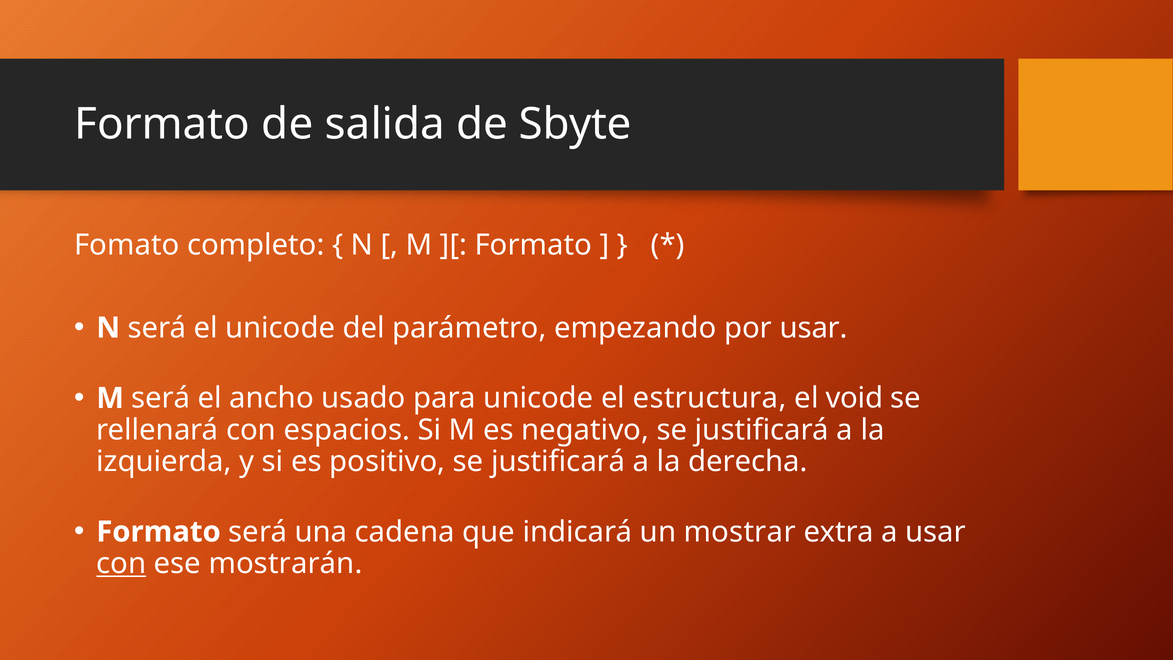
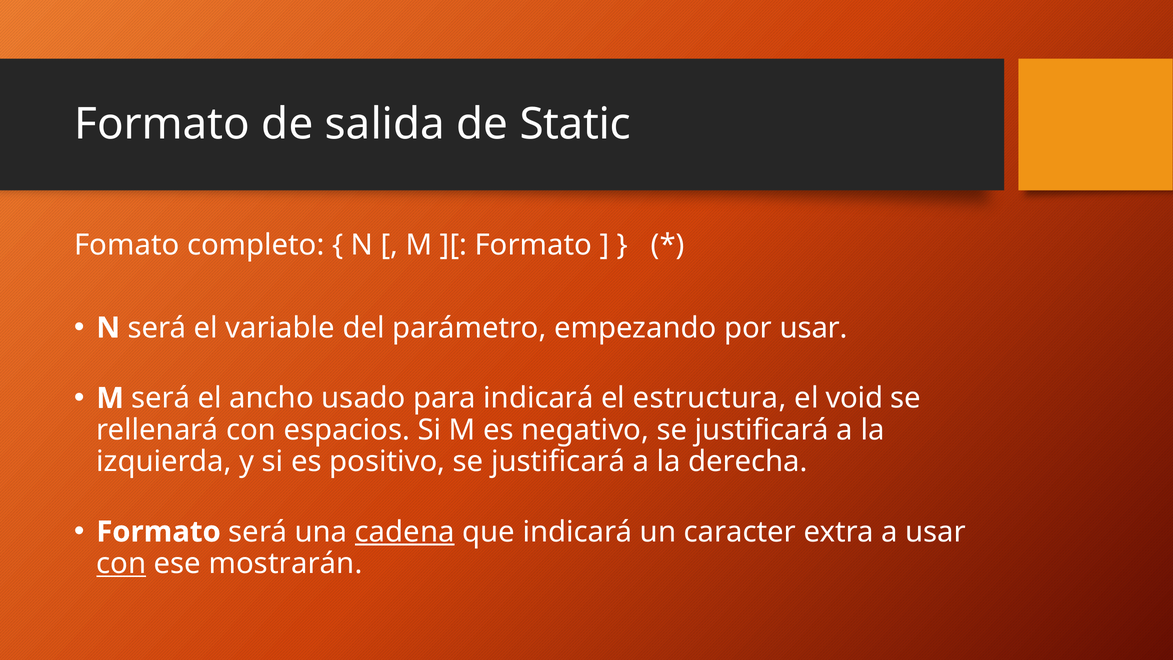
Sbyte: Sbyte -> Static (575, 124)
el unicode: unicode -> variable (280, 328)
para unicode: unicode -> indicará (538, 398)
cadena underline: none -> present (405, 532)
mostrar: mostrar -> caracter (740, 532)
